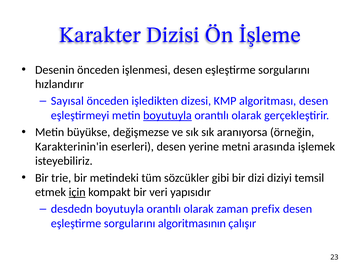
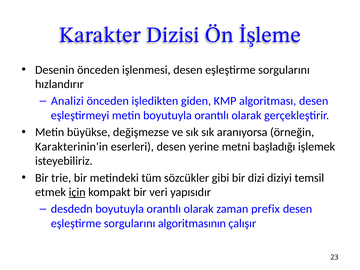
Sayısal: Sayısal -> Analizi (67, 101)
dizesi: dizesi -> giden (196, 101)
boyutuyla underline: present -> none (167, 115)
arasında: arasında -> başladığı (274, 147)
